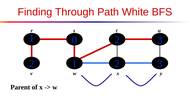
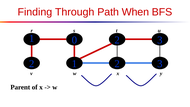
White: White -> When (135, 12)
